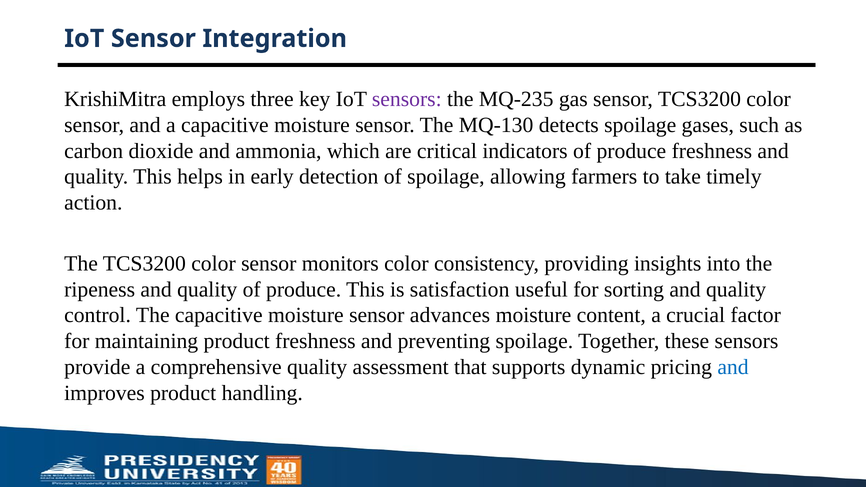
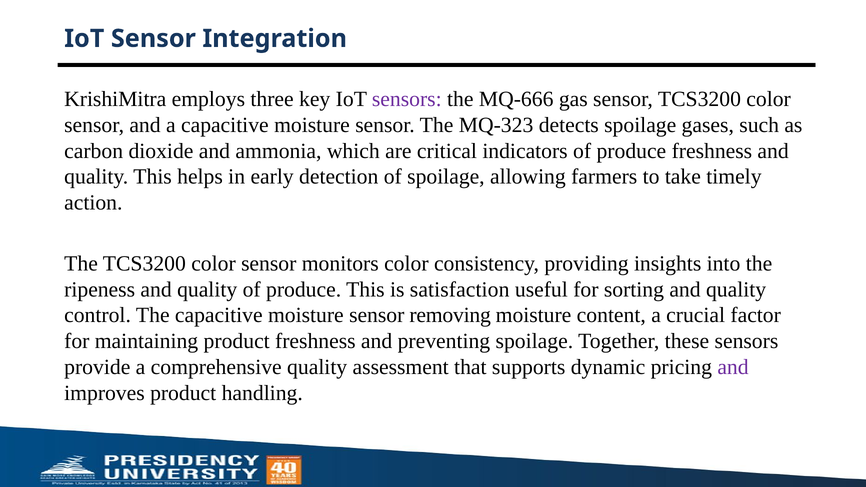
MQ-235: MQ-235 -> MQ-666 (516, 99)
MQ-130: MQ-130 -> MQ-323 (496, 125)
advances: advances -> removing (450, 315)
and colour: blue -> purple (733, 367)
